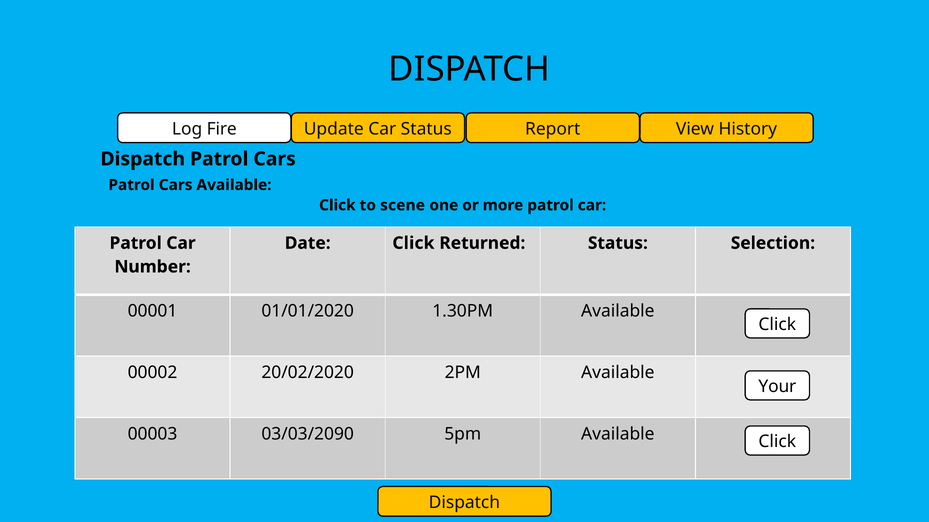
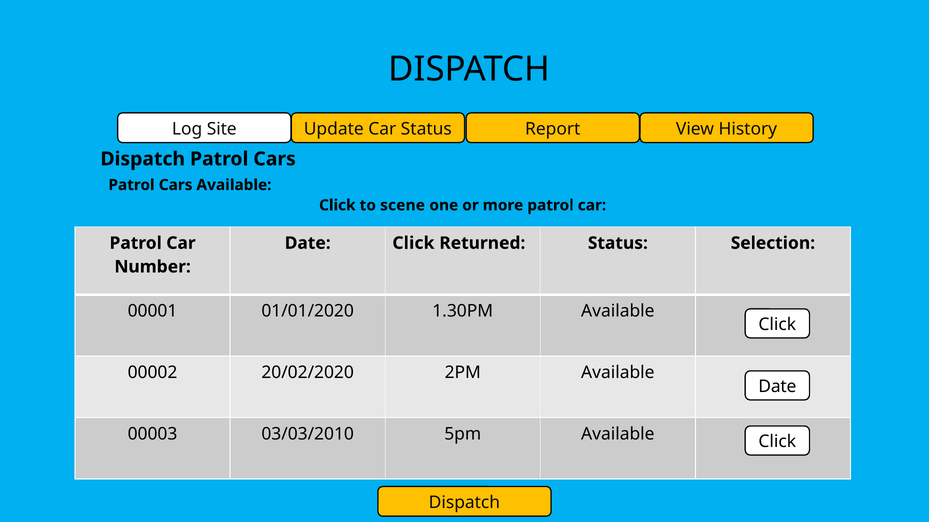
Fire: Fire -> Site (222, 129)
Your: Your -> Date (777, 387)
03/03/2090: 03/03/2090 -> 03/03/2010 (308, 434)
